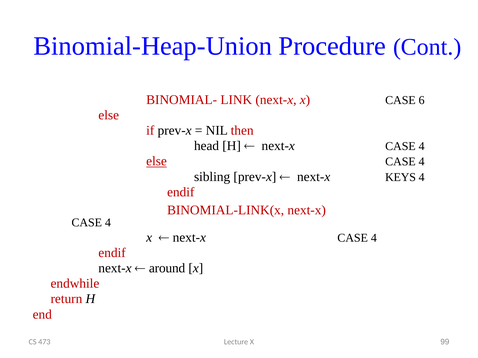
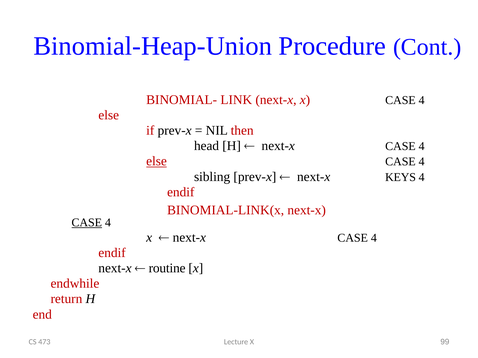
x CASE 6: 6 -> 4 (422, 100)
CASE underline: none -> present (87, 223)
around: around -> routine (167, 268)
